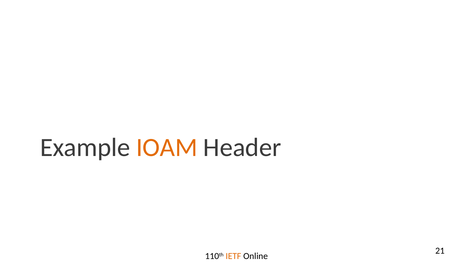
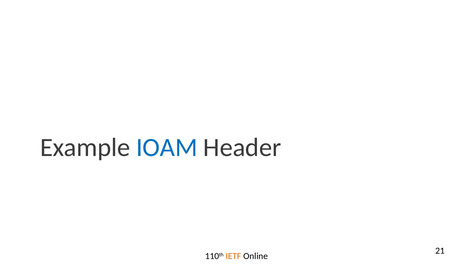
IOAM colour: orange -> blue (167, 148)
